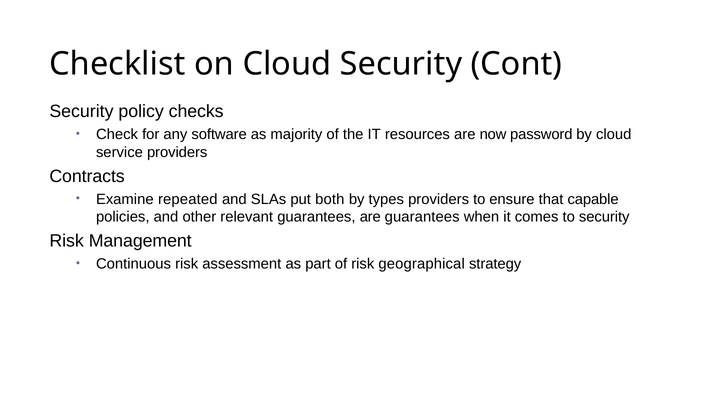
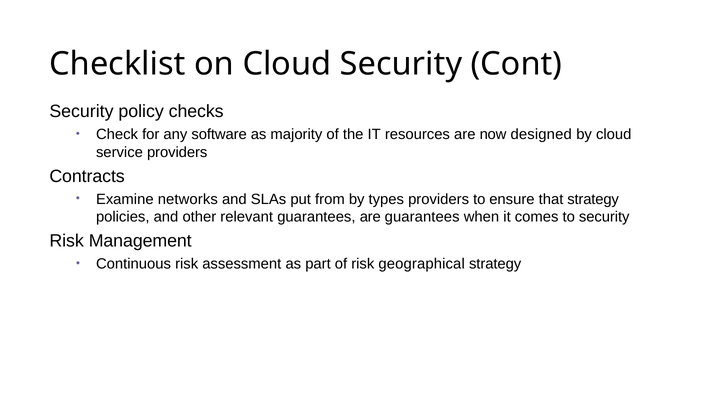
password: password -> designed (541, 134)
repeated: repeated -> networks (188, 199)
both: both -> from (330, 199)
that capable: capable -> strategy (593, 199)
